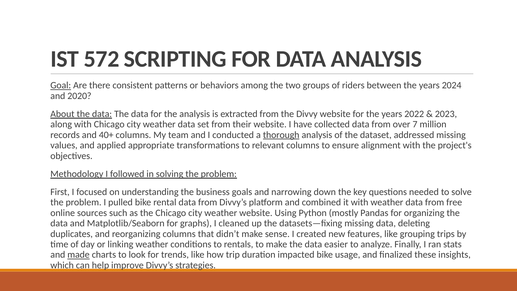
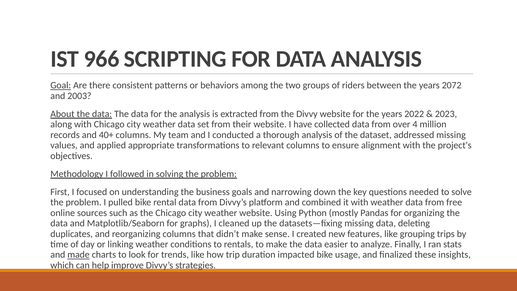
572: 572 -> 966 (102, 59)
2024: 2024 -> 2072 (452, 85)
2020: 2020 -> 2003 (79, 96)
7: 7 -> 4 (415, 124)
thorough underline: present -> none (281, 135)
